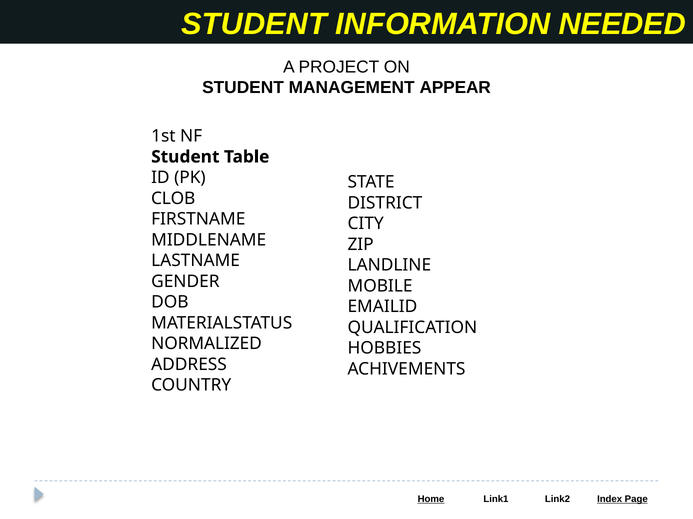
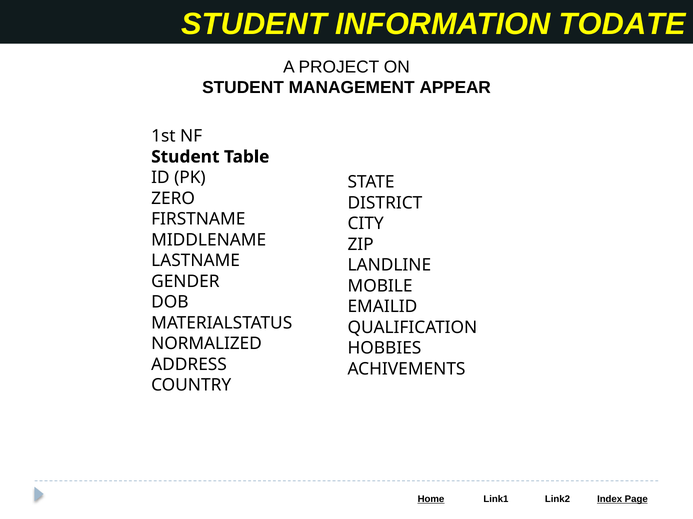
NEEDED: NEEDED -> TODATE (622, 24)
CLOB: CLOB -> ZERO (173, 199)
